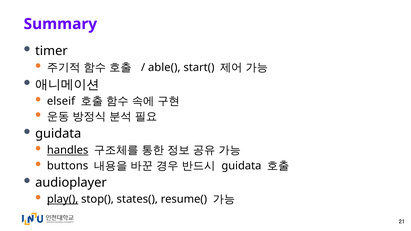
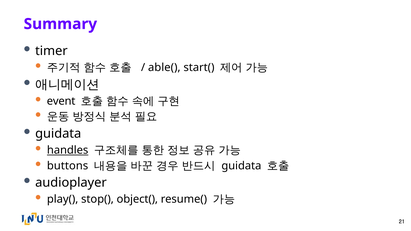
elseif: elseif -> event (61, 101)
play( underline: present -> none (63, 199)
states(: states( -> object( (137, 199)
